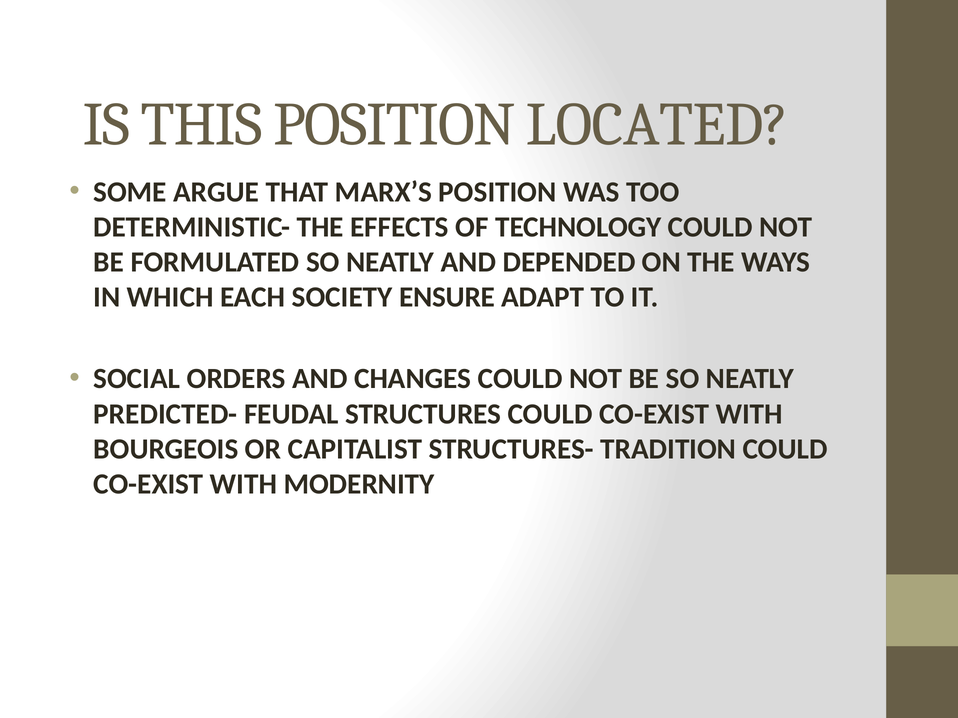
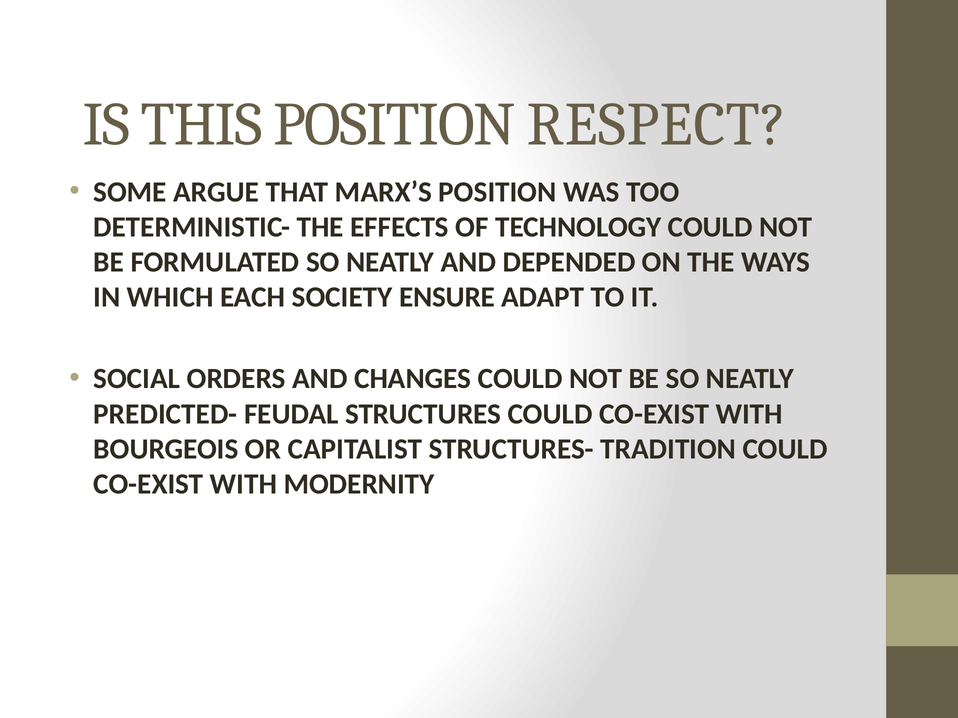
LOCATED: LOCATED -> RESPECT (657, 125)
